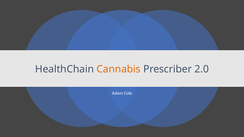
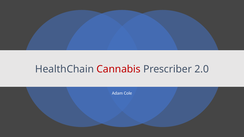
Cannabis colour: orange -> red (119, 69)
